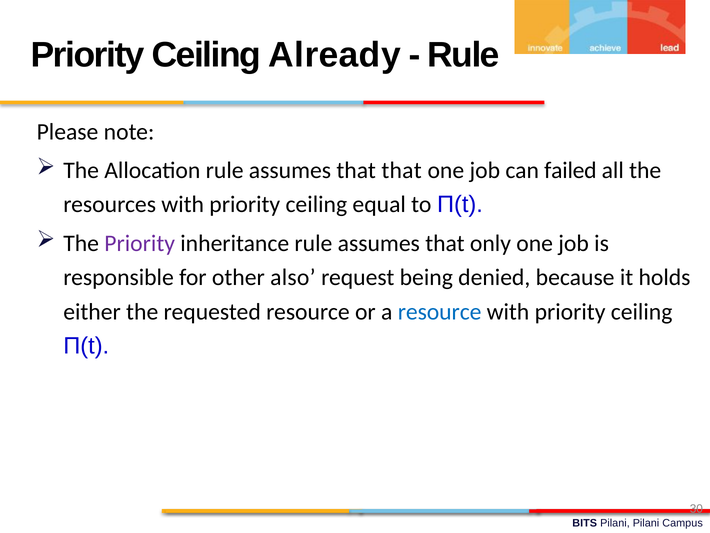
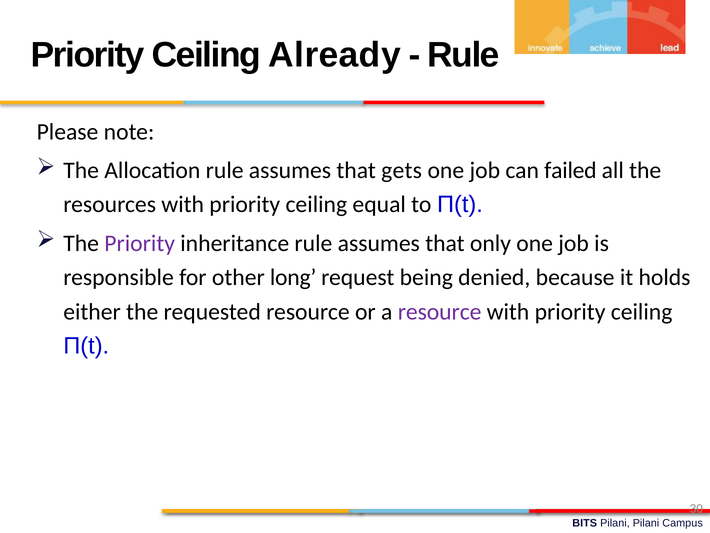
that that: that -> gets (402, 170)
also: also -> long (293, 277)
resource colour: blue -> purple (440, 311)
